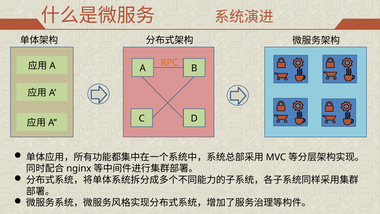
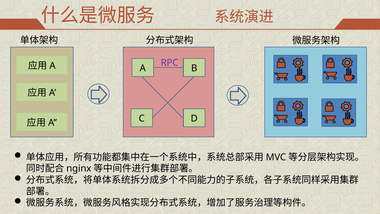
RPC colour: orange -> purple (170, 63)
